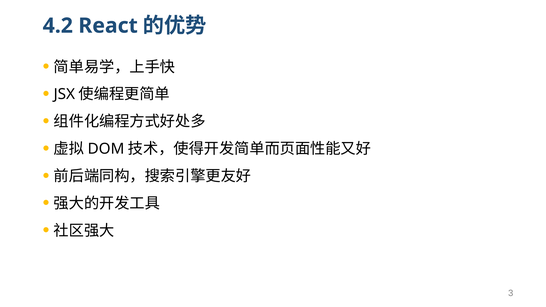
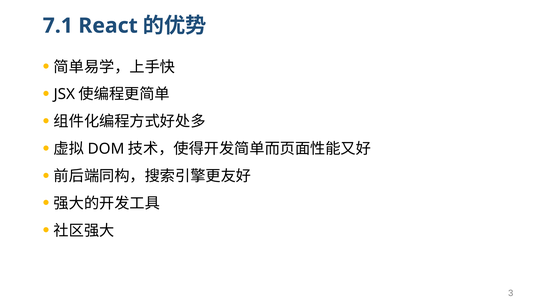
4.2: 4.2 -> 7.1 (58, 26)
